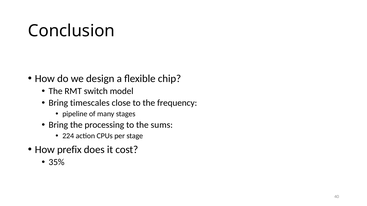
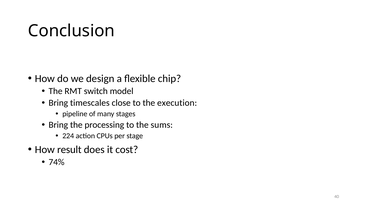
frequency: frequency -> execution (177, 103)
prefix: prefix -> result (69, 150)
35%: 35% -> 74% (57, 162)
